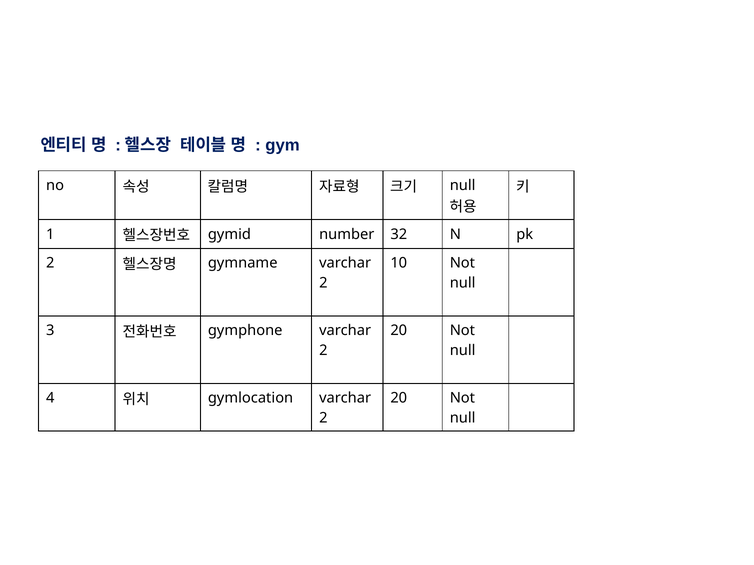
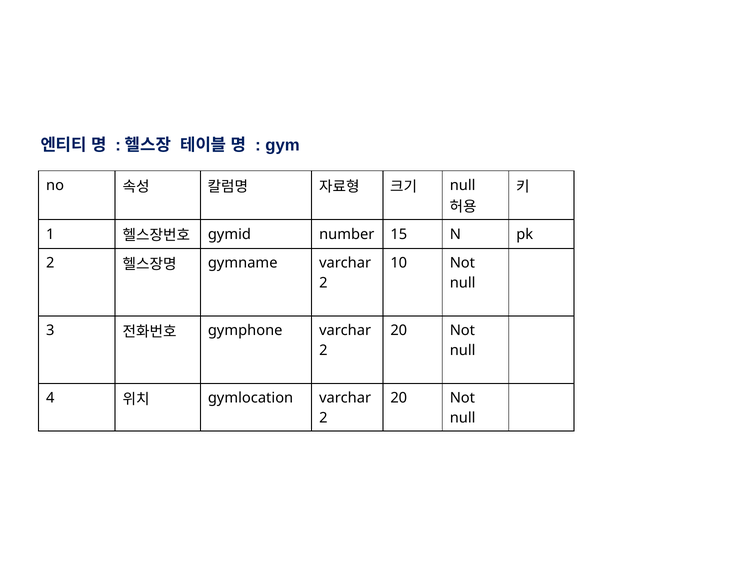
32: 32 -> 15 (399, 234)
